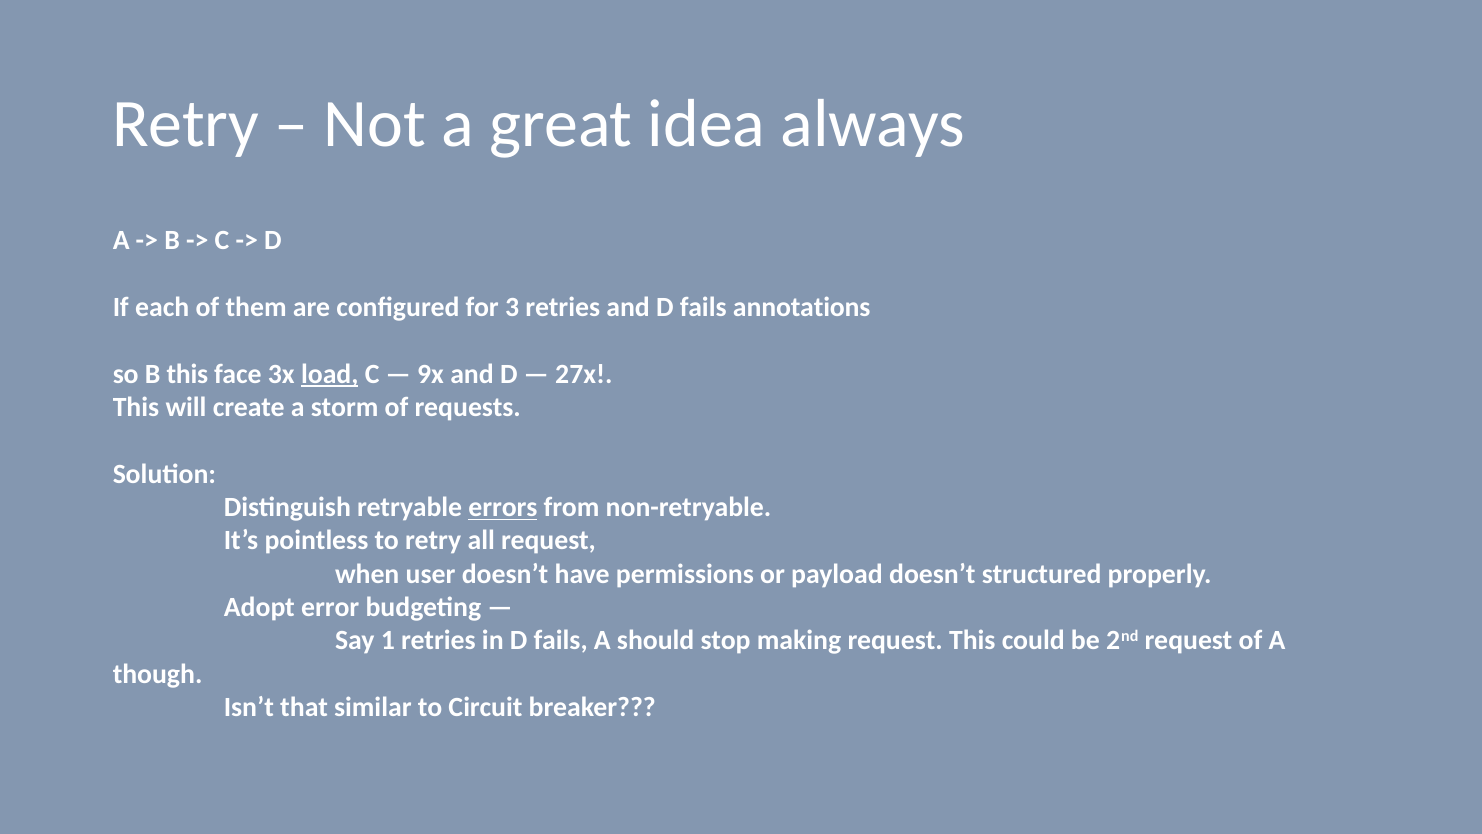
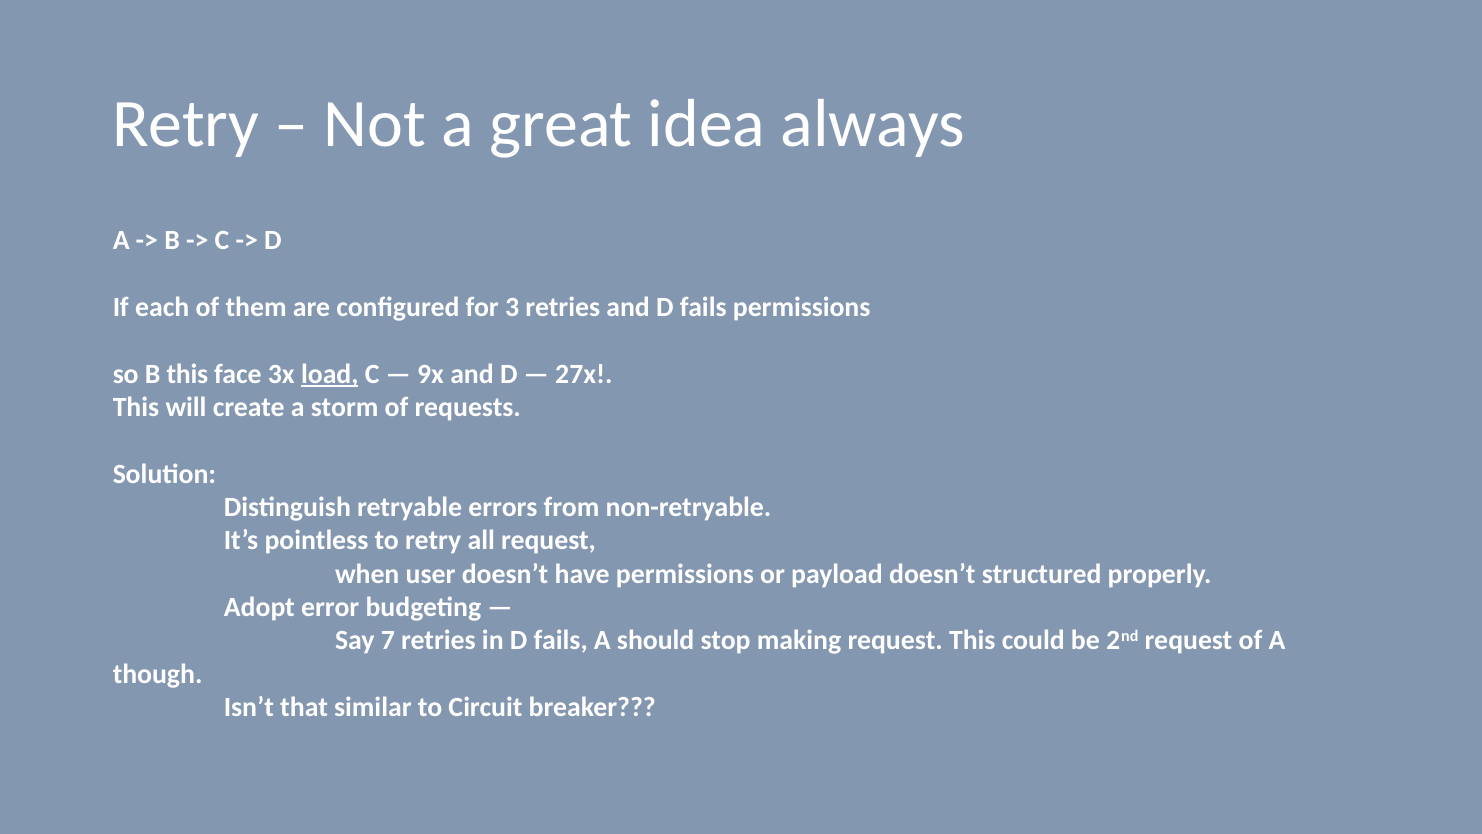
fails annotations: annotations -> permissions (802, 307)
errors underline: present -> none (503, 507)
1: 1 -> 7 (388, 641)
